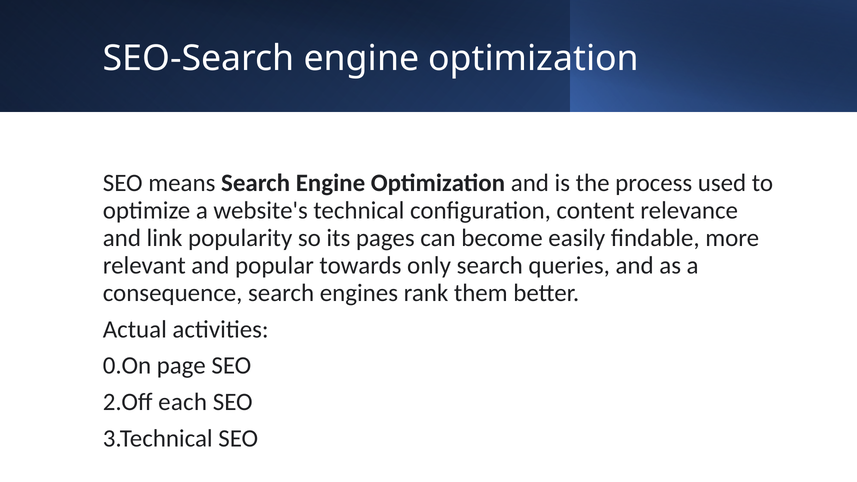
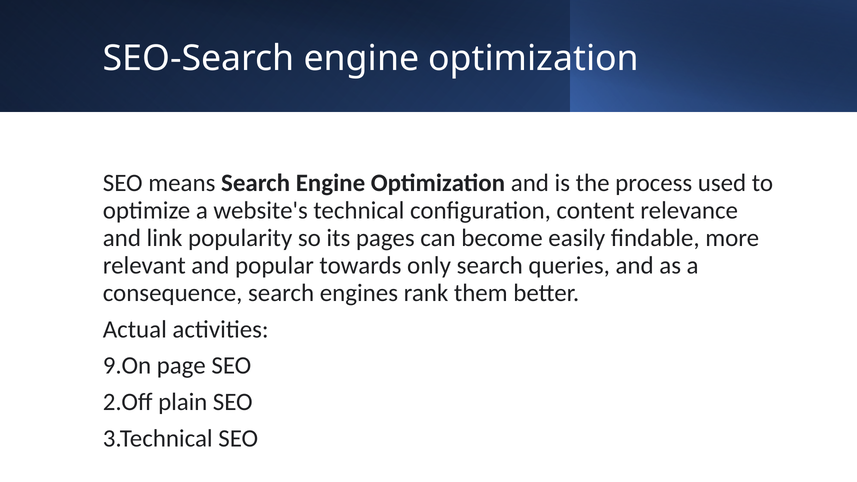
0.On: 0.On -> 9.On (127, 366)
each: each -> plain (183, 402)
